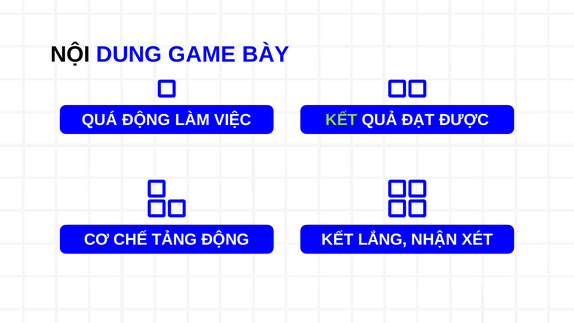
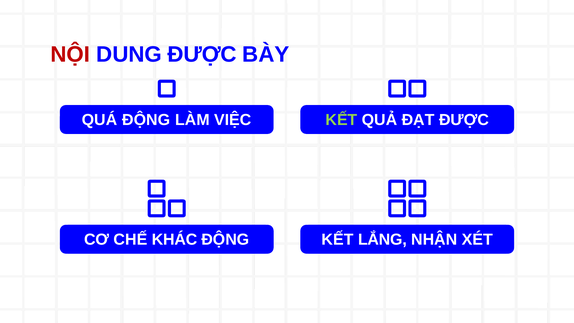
NỘI colour: black -> red (70, 55)
DUNG GAME: GAME -> ĐƯỢC (202, 55)
TẢNG: TẢNG -> KHÁC (174, 239)
